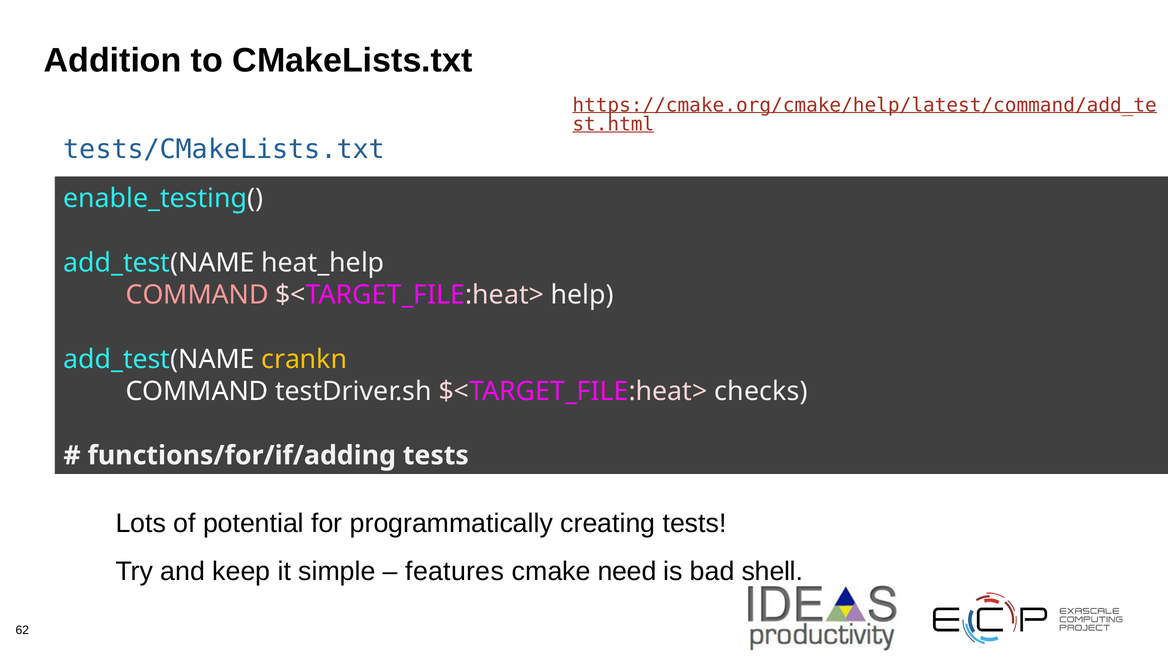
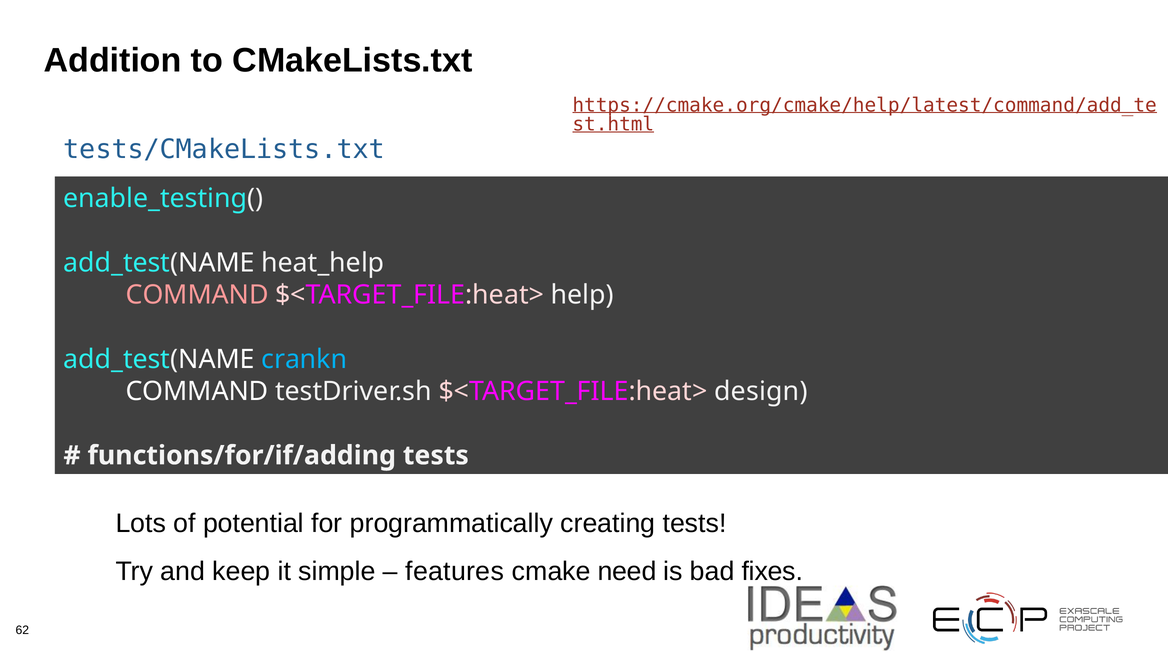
crankn colour: yellow -> light blue (304, 359)
checks: checks -> design (761, 391)
shell: shell -> fixes (772, 572)
